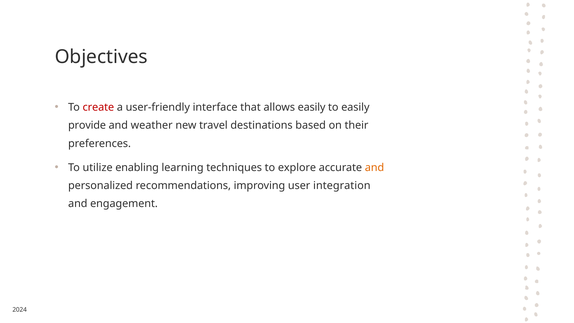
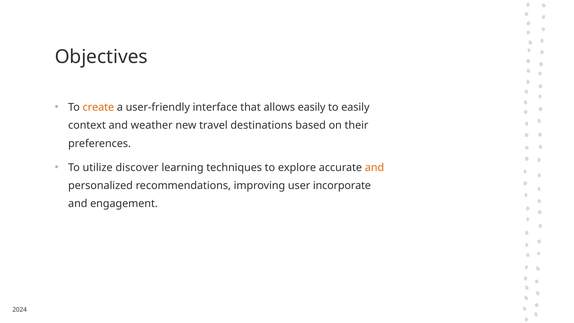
create colour: red -> orange (98, 107)
provide: provide -> context (87, 125)
enabling: enabling -> discover (137, 167)
integration: integration -> incorporate (342, 186)
